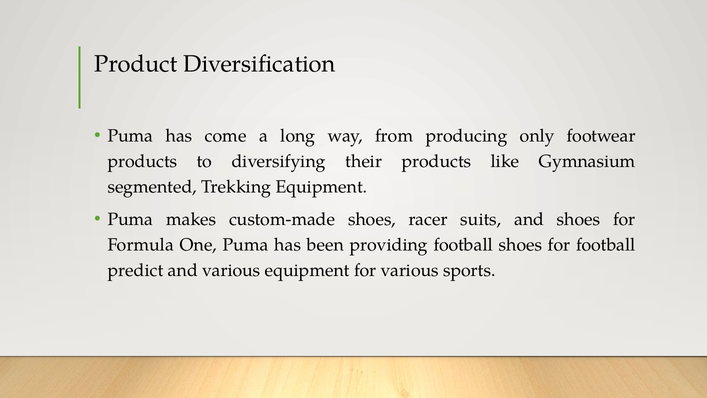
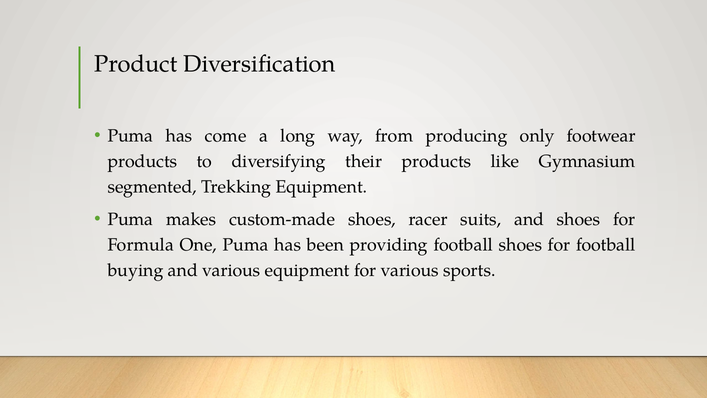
predict: predict -> buying (136, 270)
